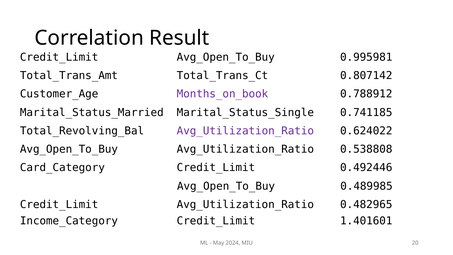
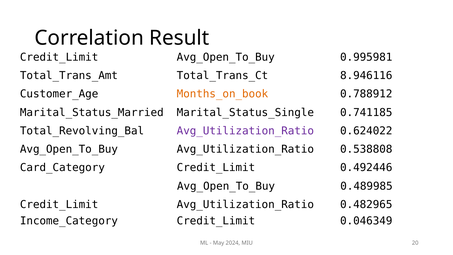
0.807142: 0.807142 -> 8.946116 (366, 76)
Months_on_book colour: purple -> orange (222, 94)
1.401601: 1.401601 -> 0.046349 (366, 221)
